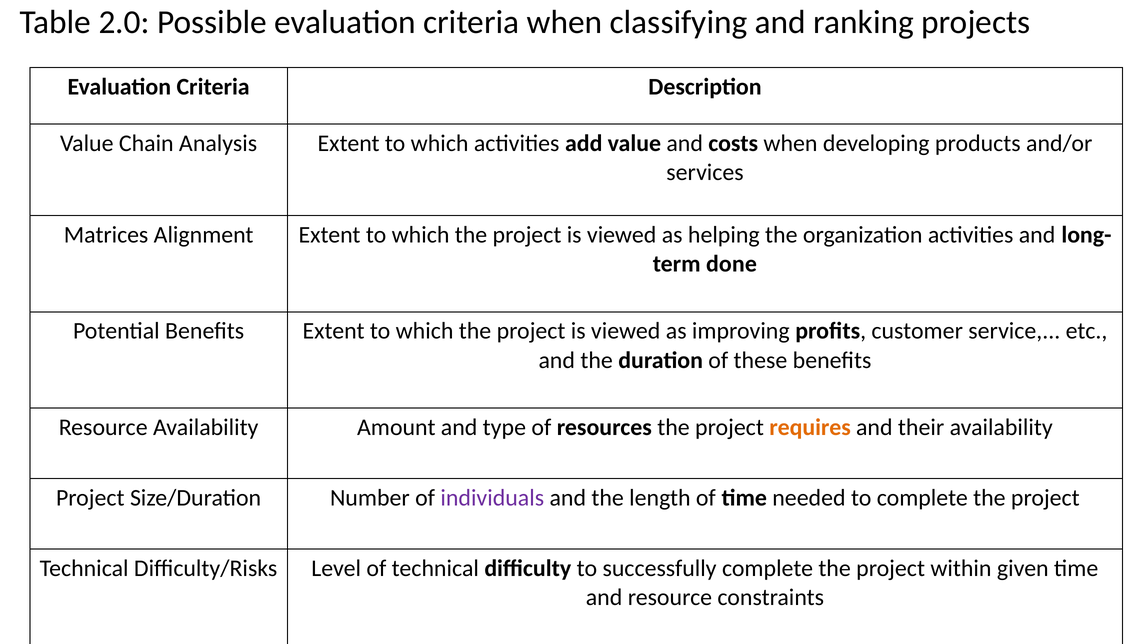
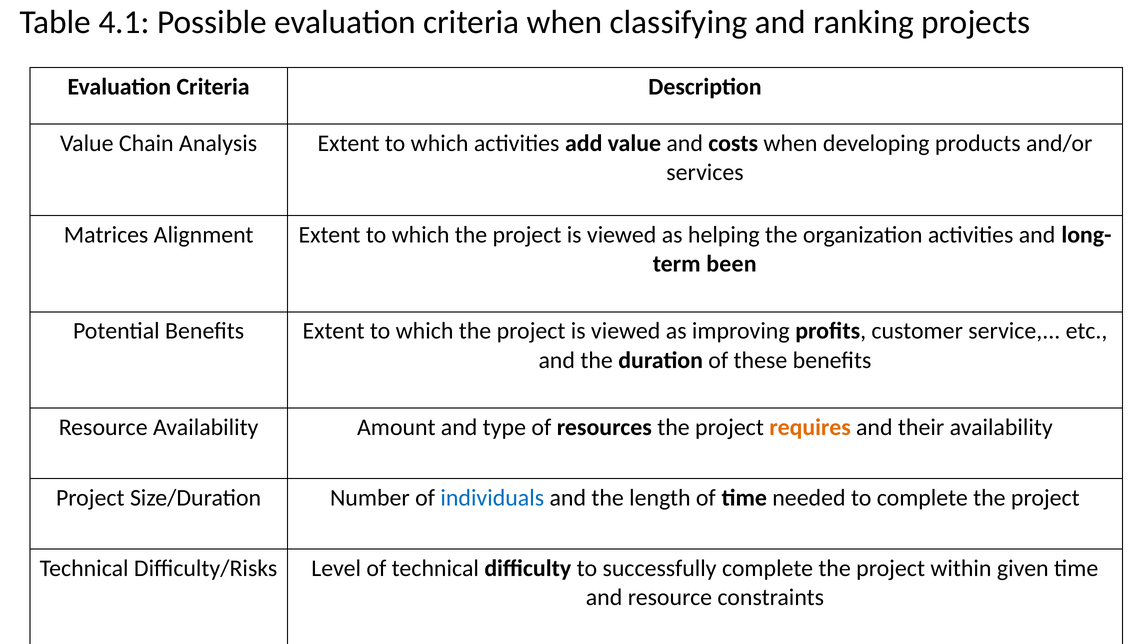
2.0: 2.0 -> 4.1 (124, 22)
done: done -> been (731, 264)
individuals colour: purple -> blue (492, 498)
